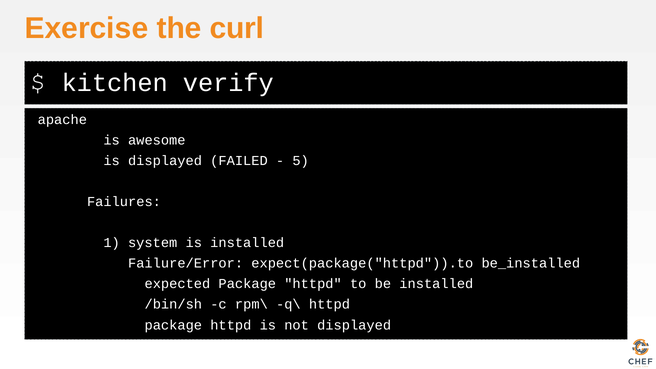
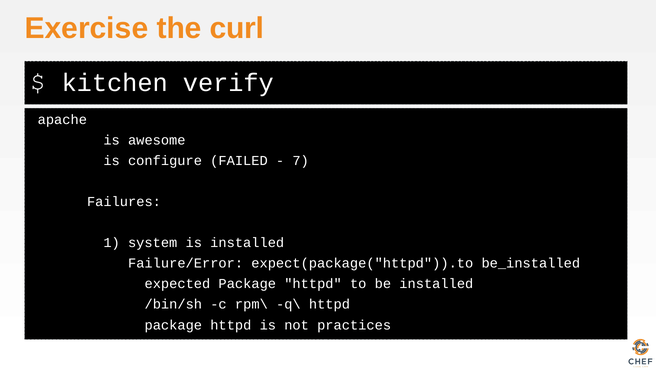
is displayed: displayed -> configure (165, 161)
5: 5 -> 7 (301, 161)
not displayed: displayed -> practices (354, 325)
